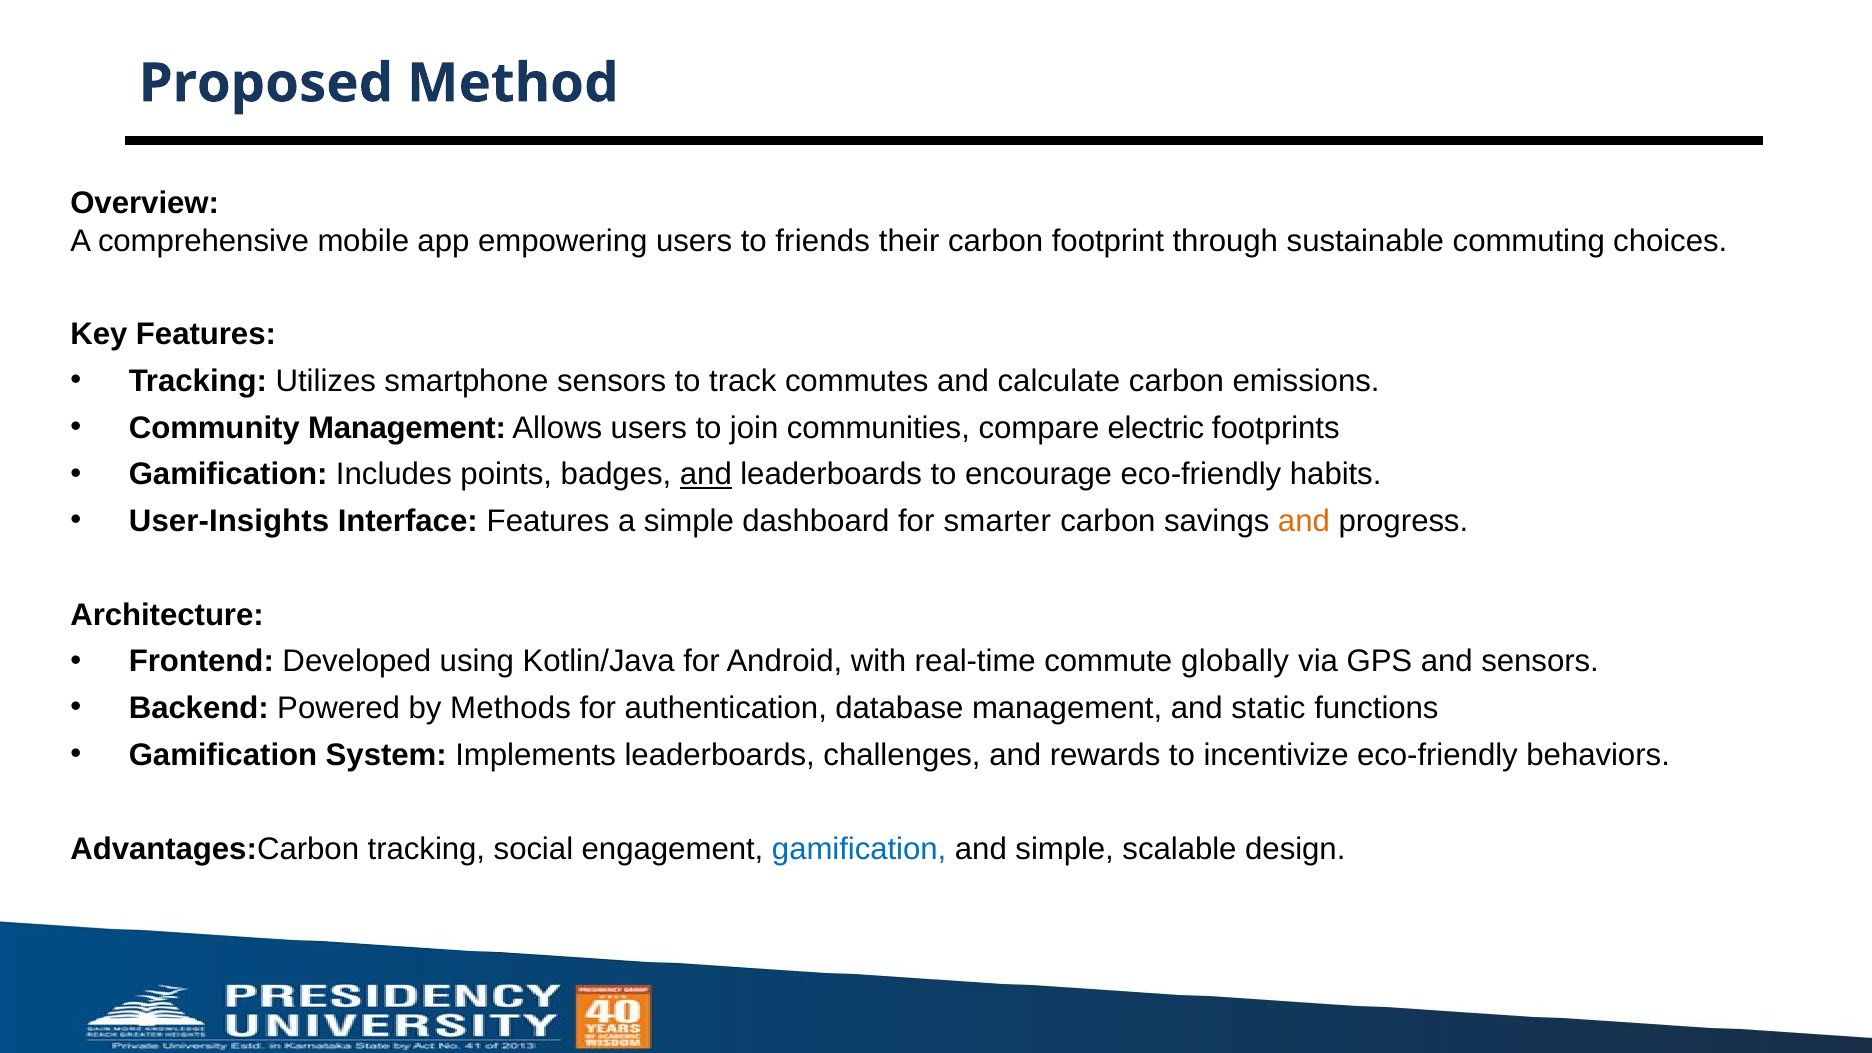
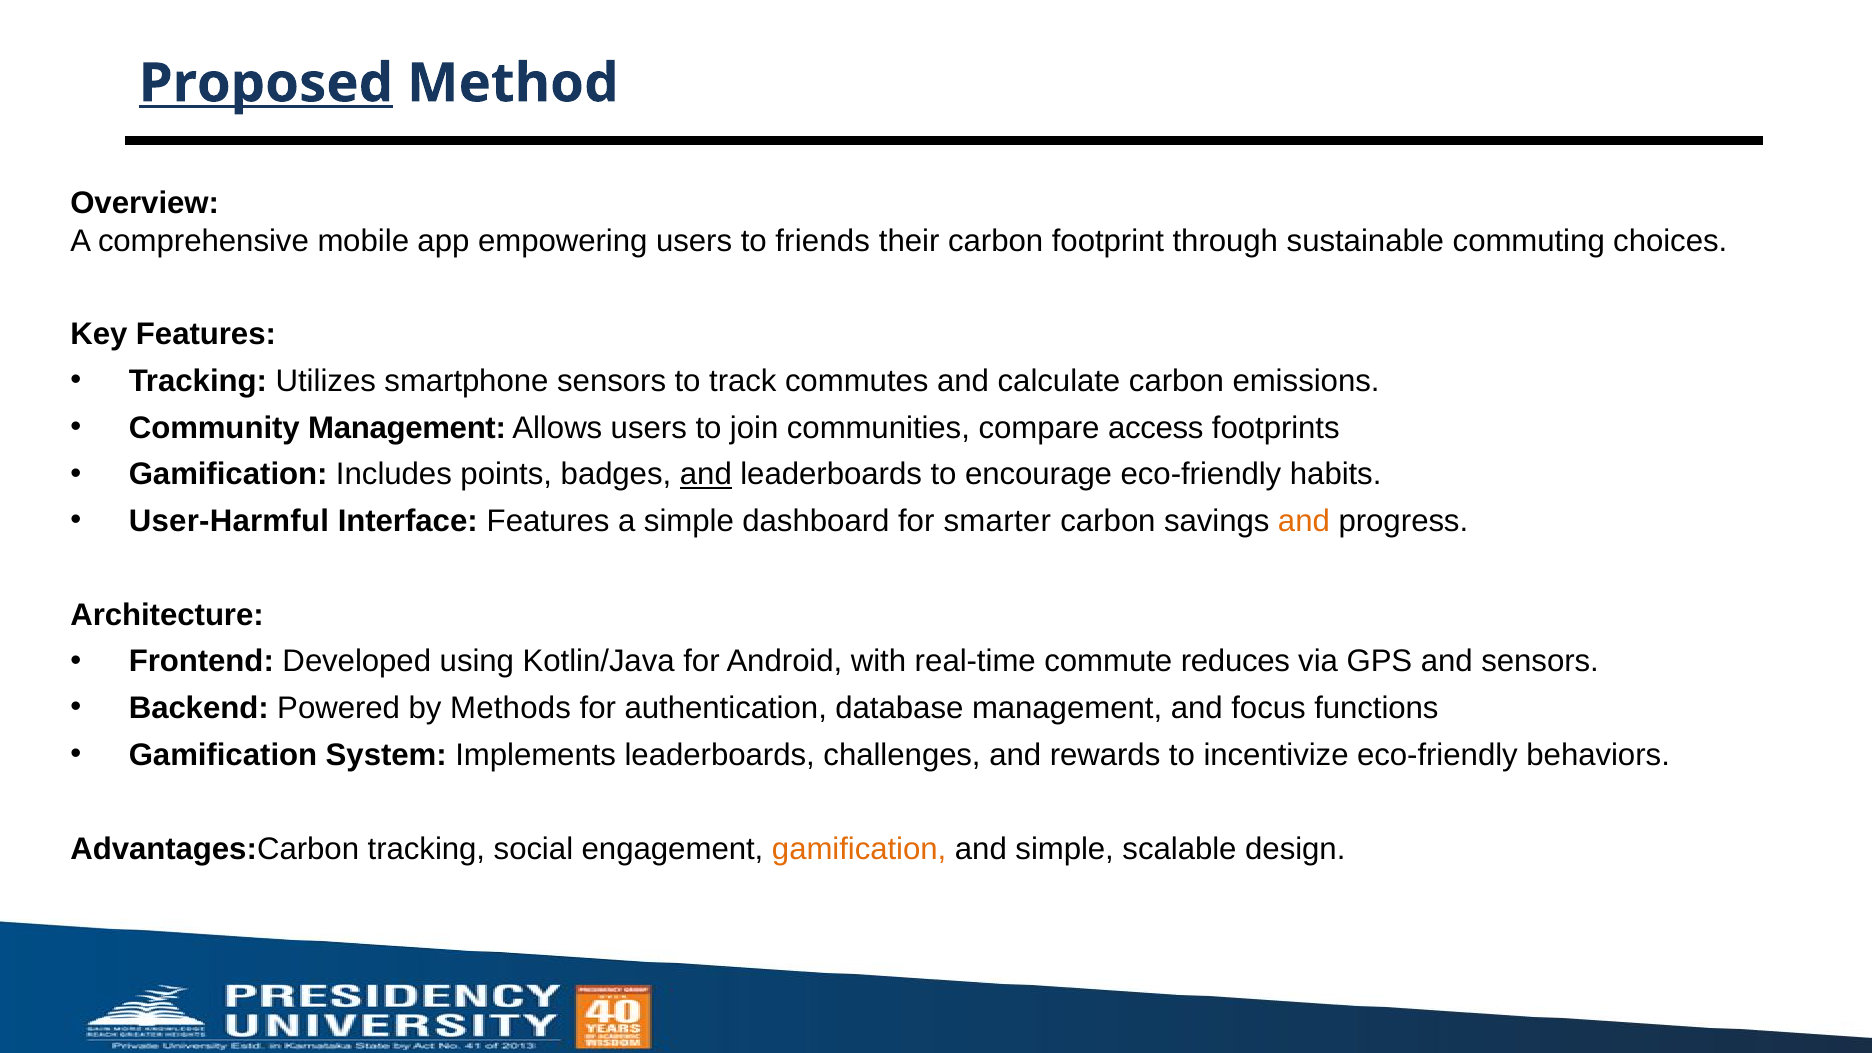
Proposed underline: none -> present (266, 83)
electric: electric -> access (1156, 428)
User-Insights: User-Insights -> User-Harmful (229, 521)
globally: globally -> reduces (1235, 662)
static: static -> focus (1269, 708)
gamification colour: blue -> orange (859, 849)
